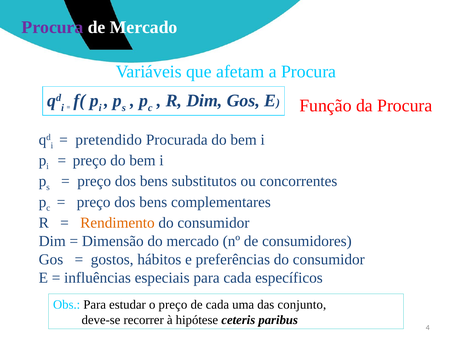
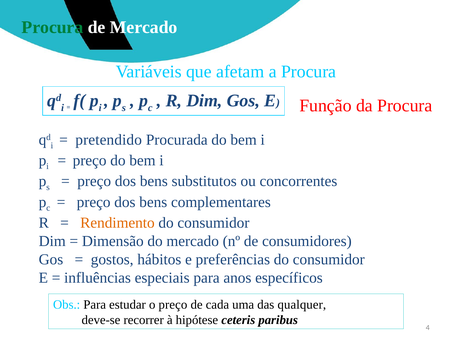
Procura colour: purple -> green (52, 27)
para cada: cada -> anos (237, 278)
conjunto: conjunto -> qualquer (302, 304)
